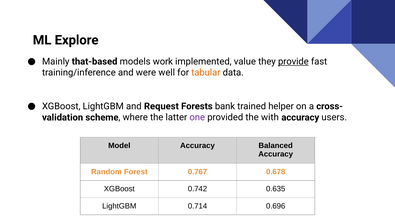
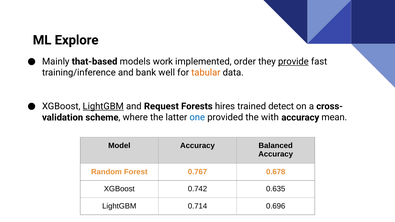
value: value -> order (245, 62)
were: were -> bank (146, 73)
LightGBM underline: none -> present (103, 106)
bank: bank -> hires (225, 106)
helper: helper -> detect (281, 106)
one colour: purple -> blue (197, 118)
users: users -> mean (334, 118)
